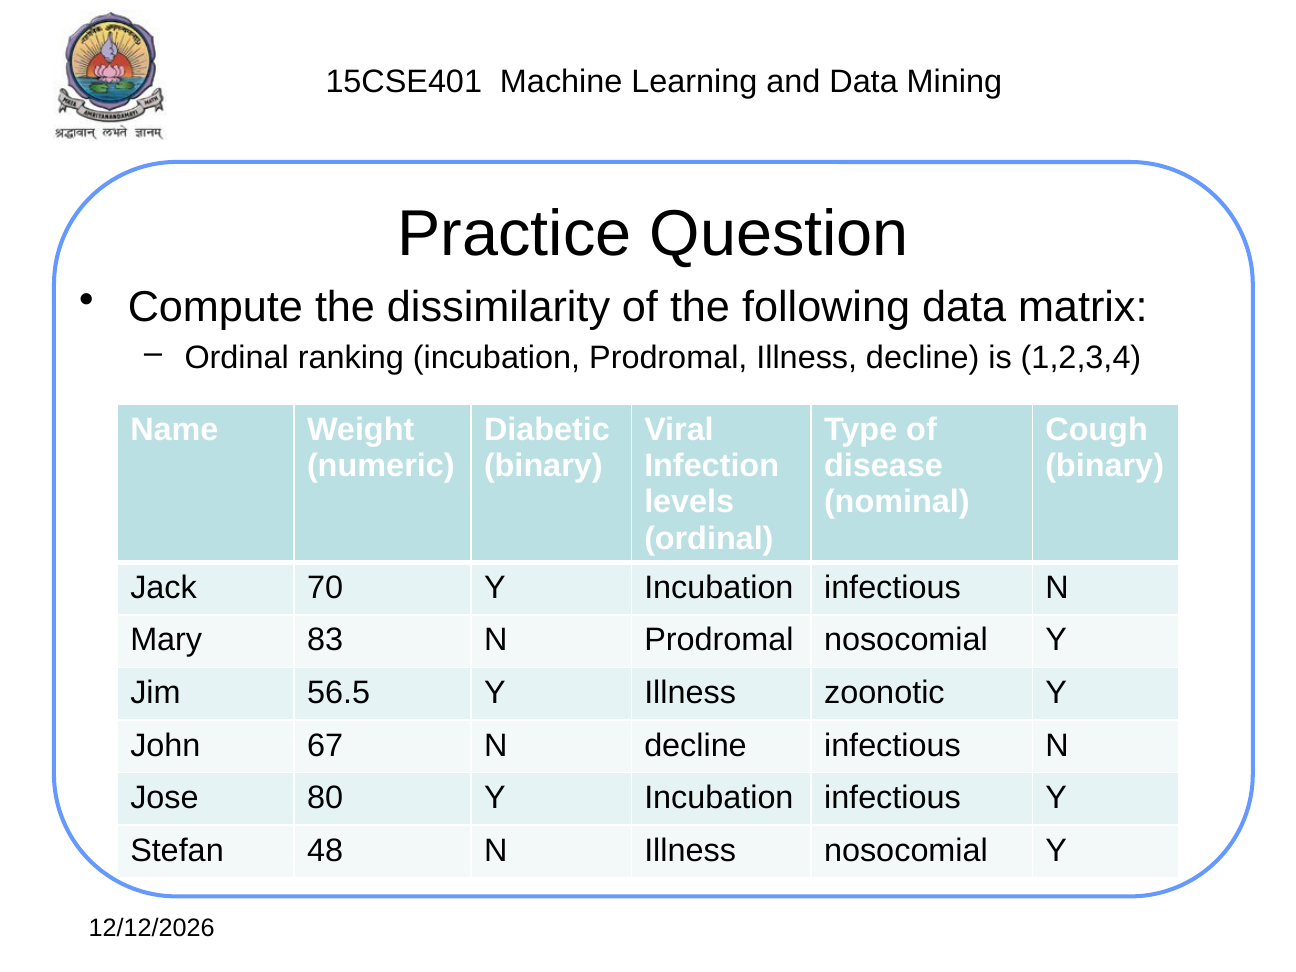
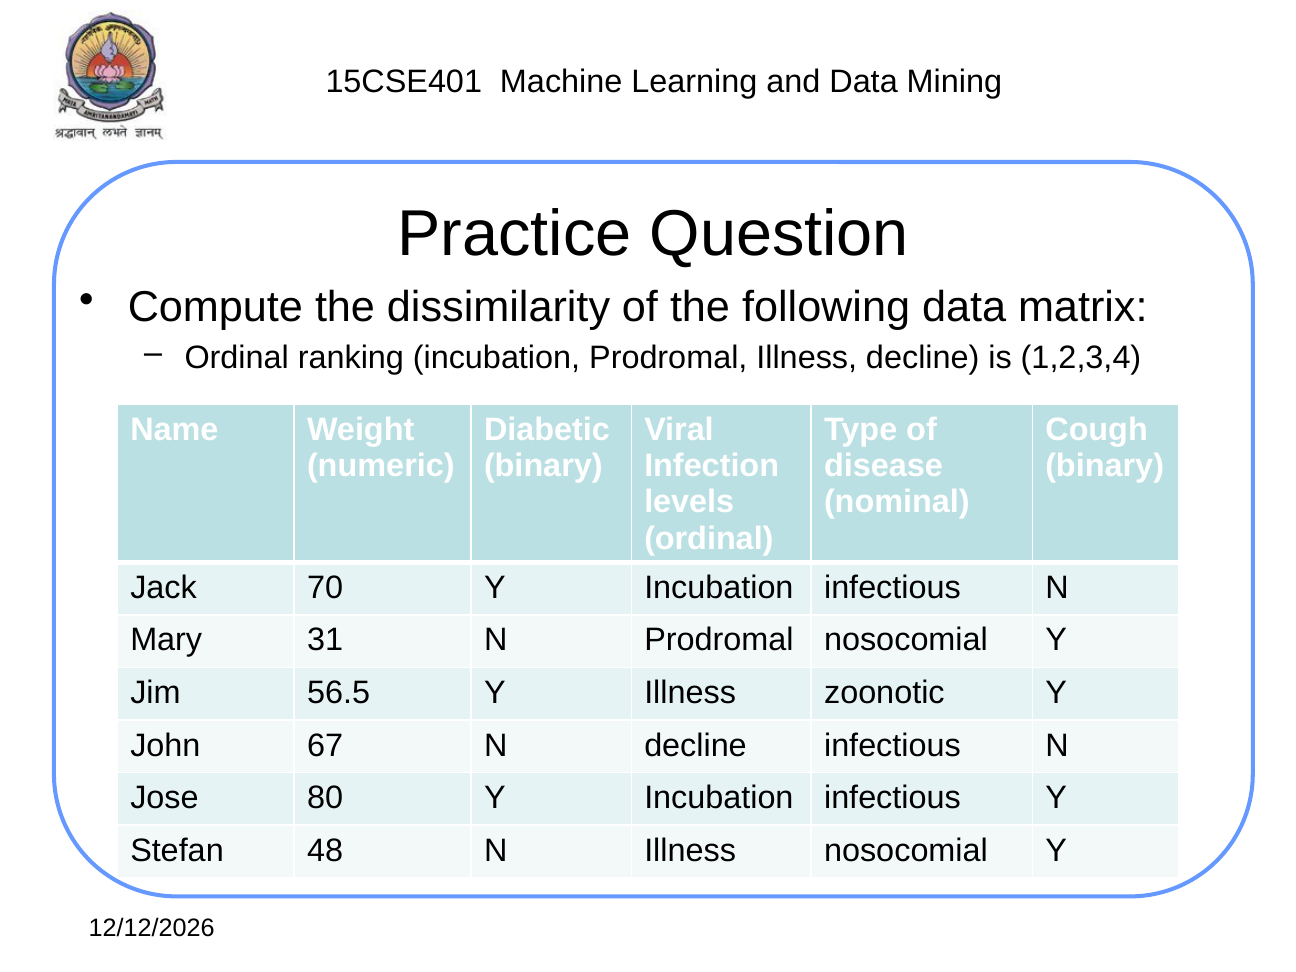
83: 83 -> 31 (325, 640)
